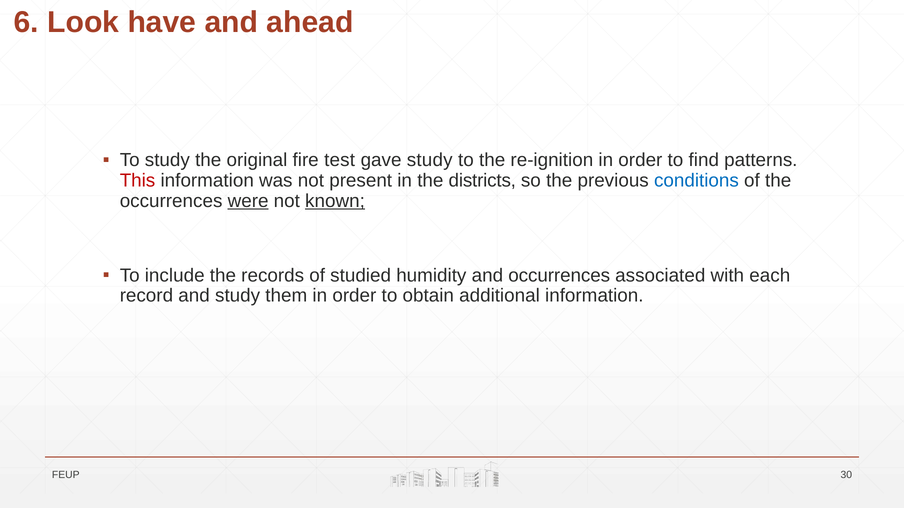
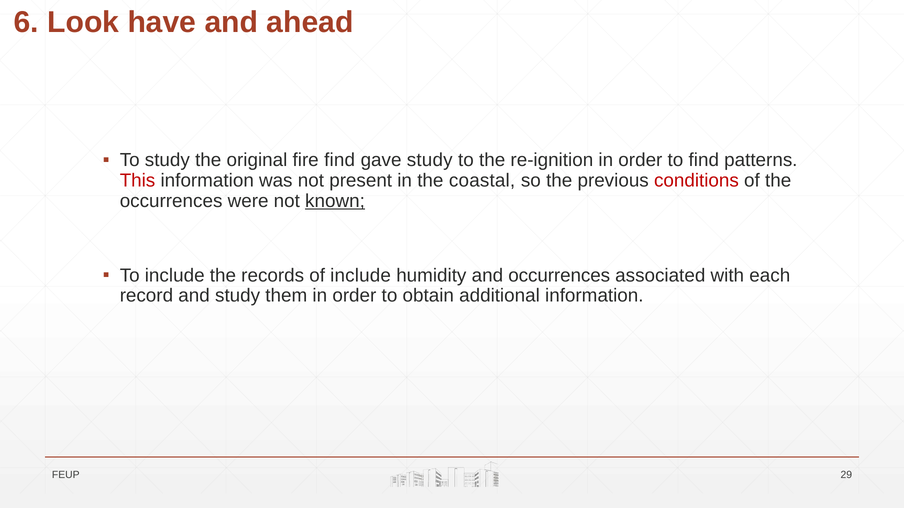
fire test: test -> find (340, 160)
districts: districts -> coastal (482, 181)
conditions colour: blue -> red (696, 181)
were underline: present -> none (248, 201)
of studied: studied -> include (361, 276)
30: 30 -> 29 (846, 475)
